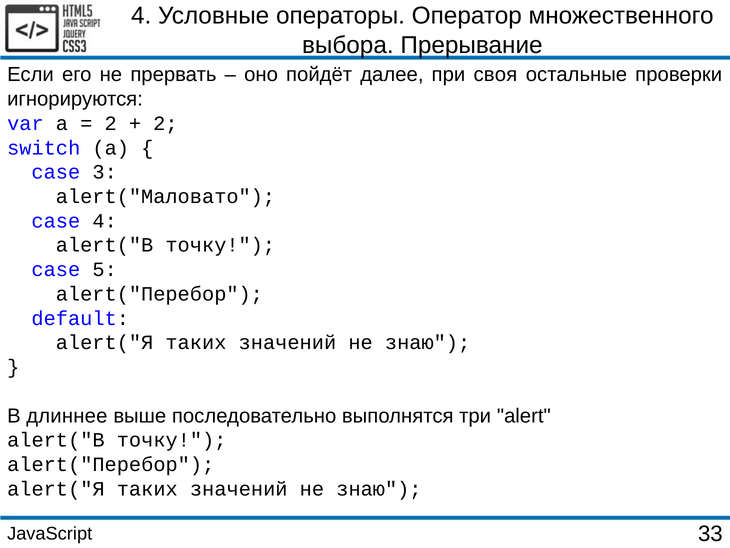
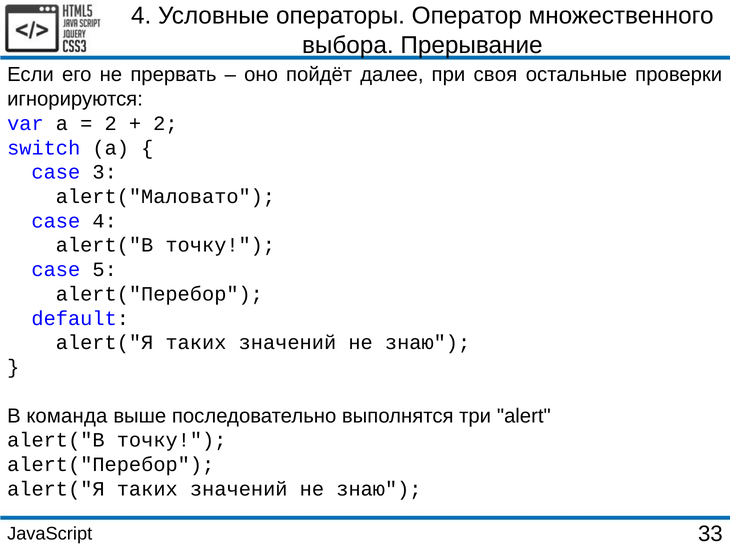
длиннее: длиннее -> команда (67, 415)
